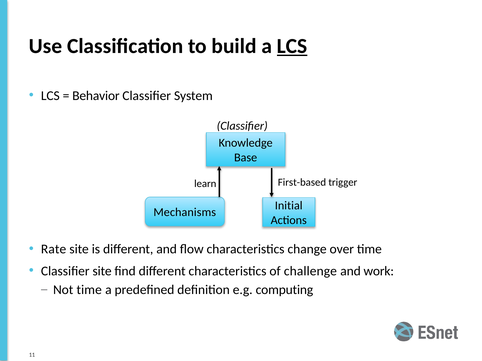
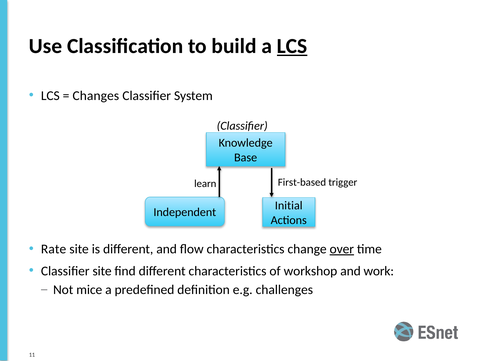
Behavior: Behavior -> Changes (96, 96)
Mechanisms: Mechanisms -> Independent (185, 213)
over underline: none -> present (342, 249)
challenge: challenge -> workshop (310, 271)
Not time: time -> mice (89, 290)
computing: computing -> challenges (284, 290)
